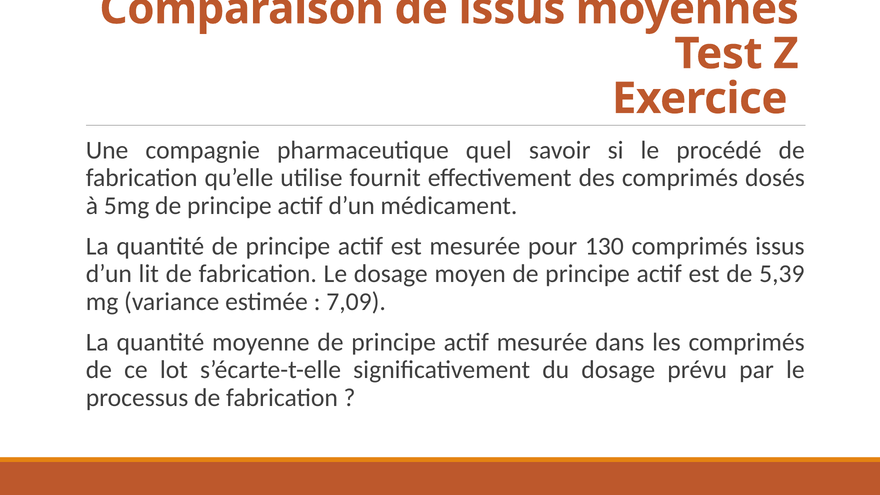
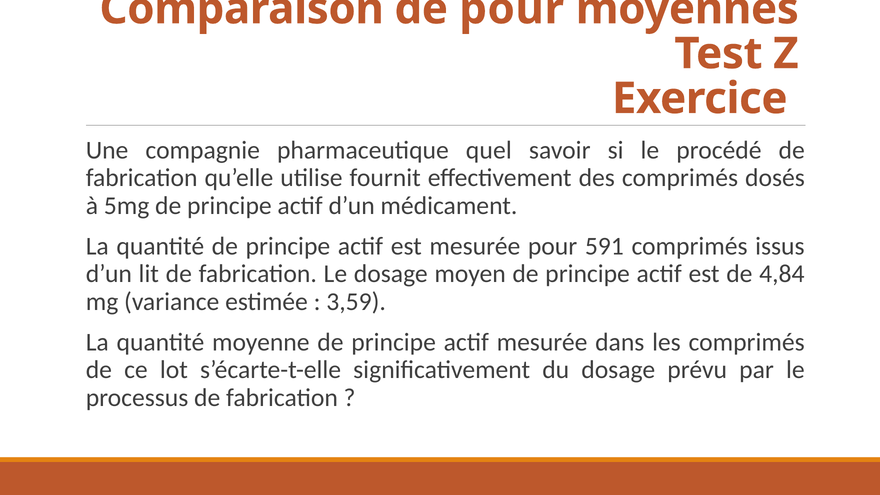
de issus: issus -> pour (512, 9)
130: 130 -> 591 (604, 246)
5,39: 5,39 -> 4,84 (782, 274)
7,09: 7,09 -> 3,59 (356, 302)
